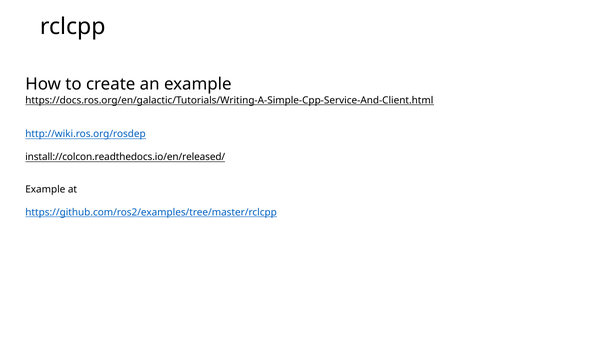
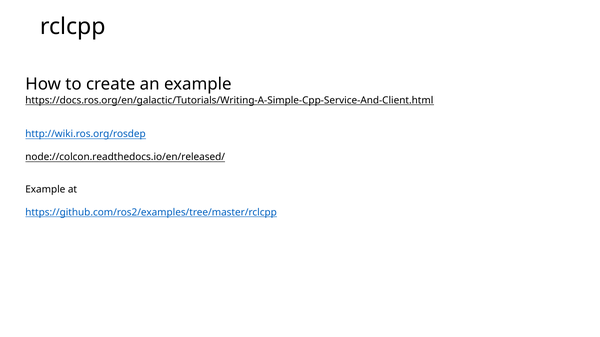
install://colcon.readthedocs.io/en/released/: install://colcon.readthedocs.io/en/released/ -> node://colcon.readthedocs.io/en/released/ (125, 157)
